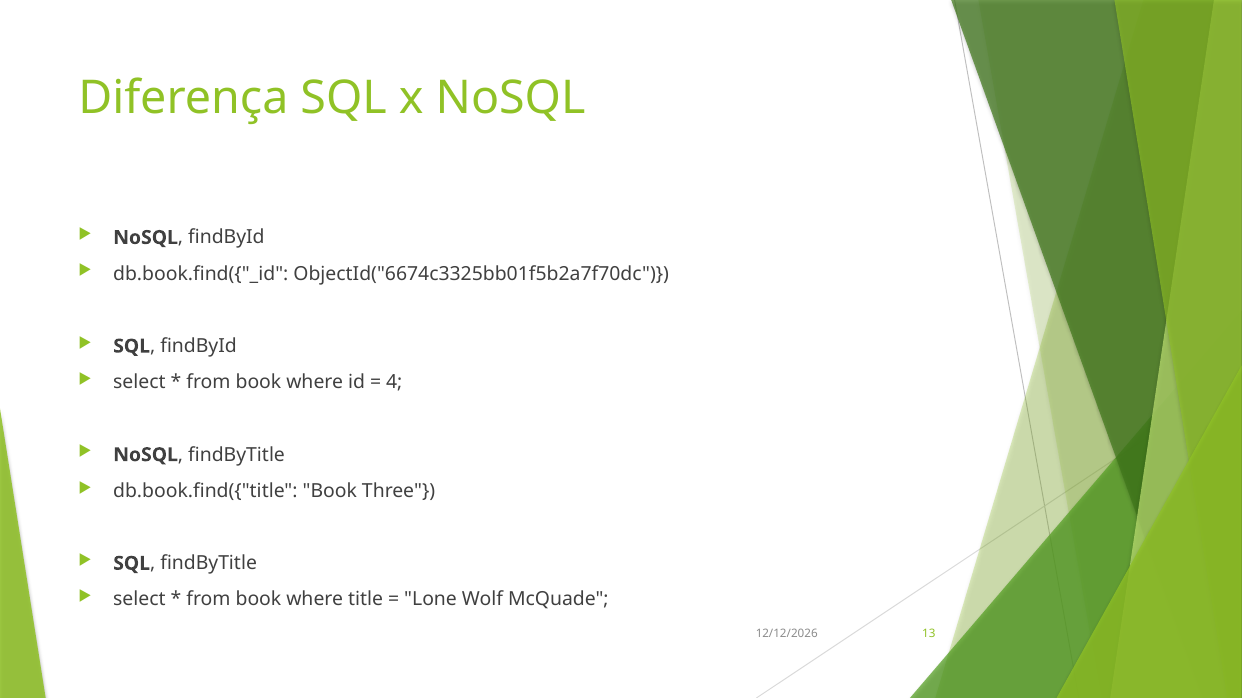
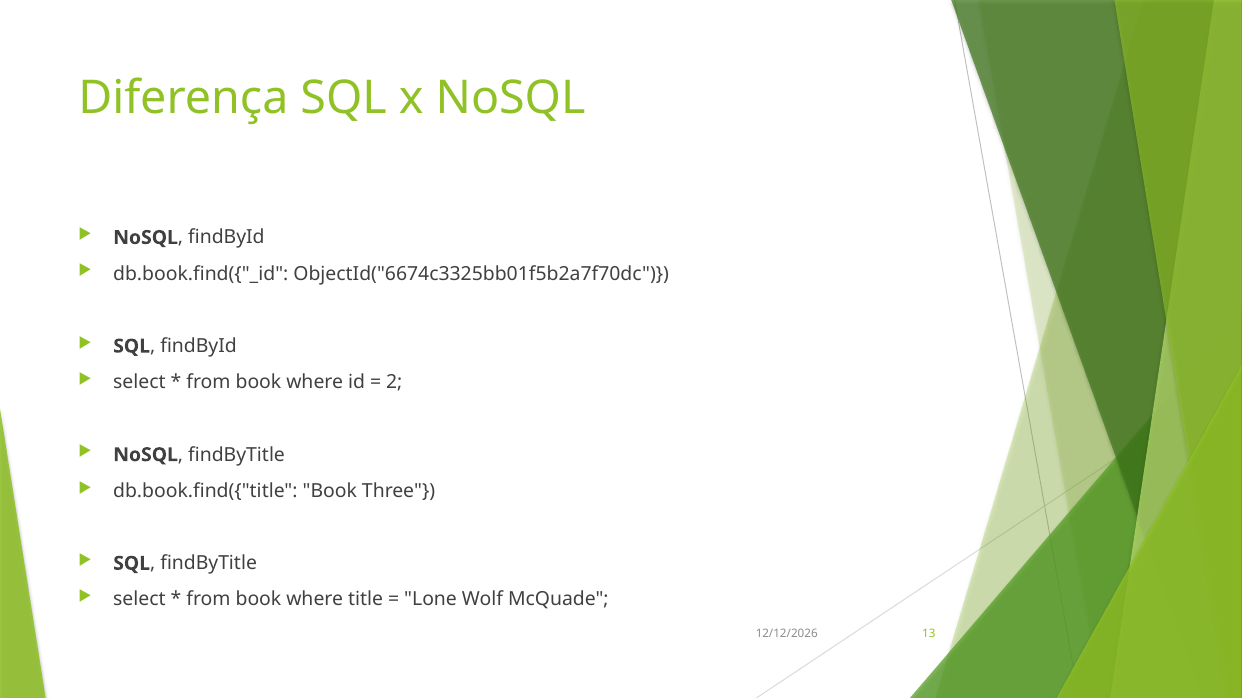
4: 4 -> 2 (394, 383)
